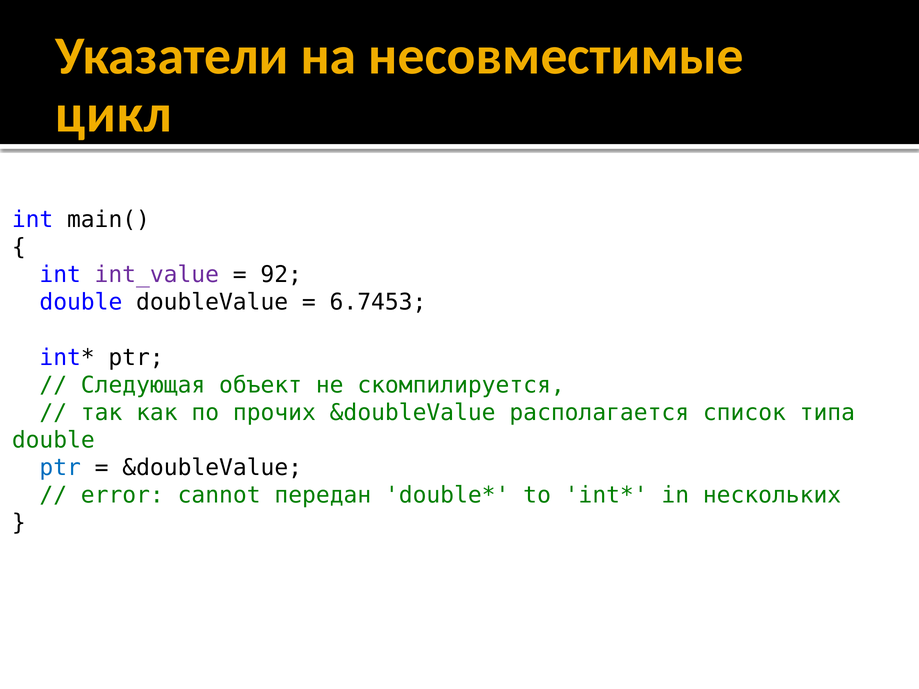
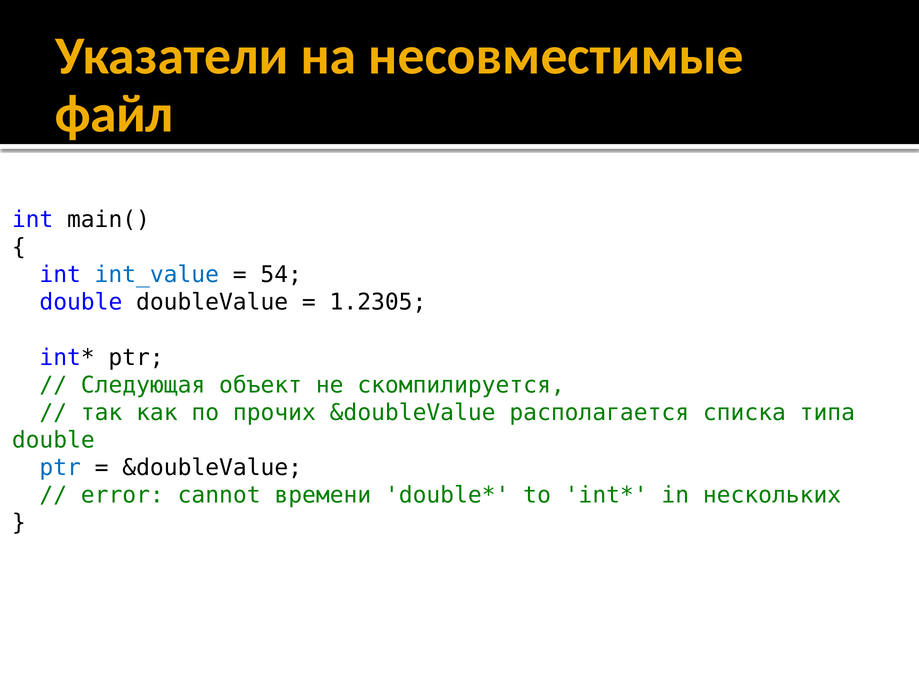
цикл: цикл -> файл (114, 114)
int_value colour: purple -> blue (157, 275)
92: 92 -> 54 (281, 275)
6.7453: 6.7453 -> 1.2305 (378, 302)
список: список -> списка (744, 413)
передан: передан -> времени (323, 495)
